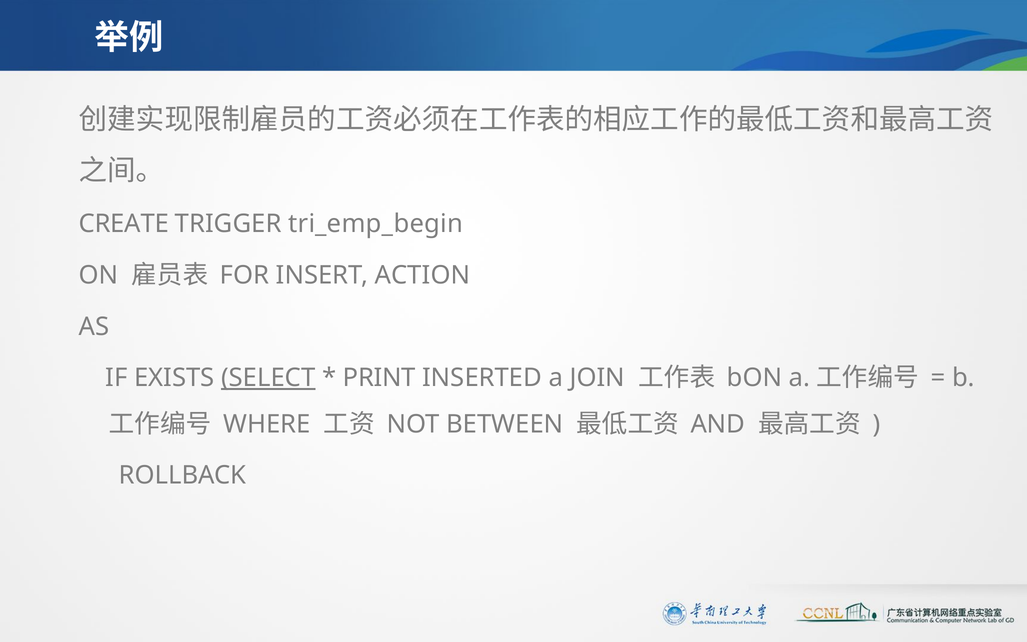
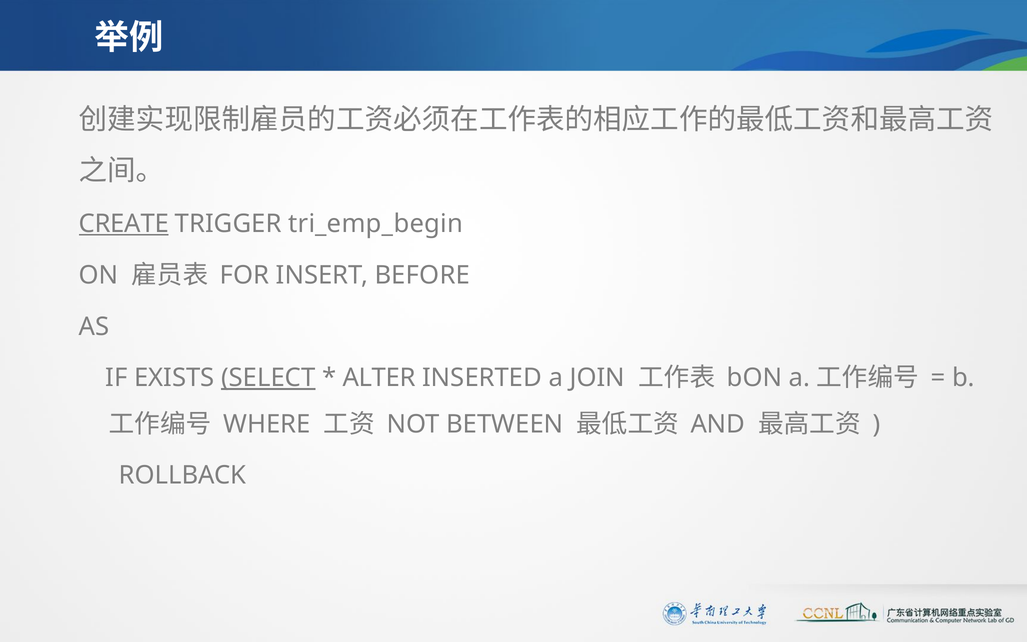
CREATE underline: none -> present (124, 224)
ACTION: ACTION -> BEFORE (422, 275)
PRINT: PRINT -> ALTER (379, 378)
